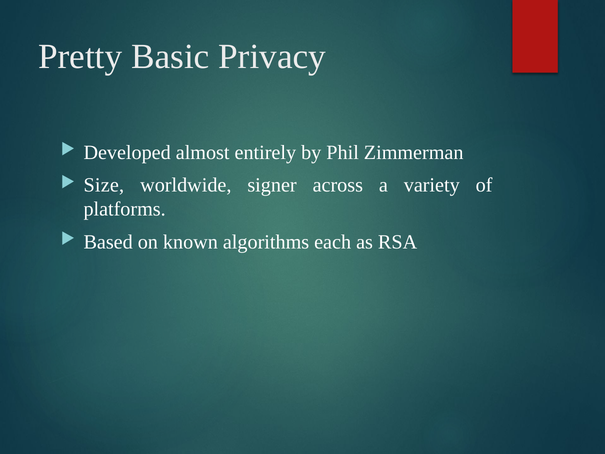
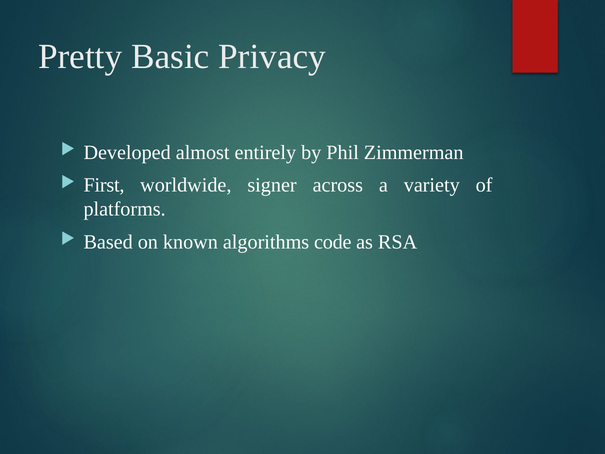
Size: Size -> First (104, 185)
each: each -> code (333, 242)
